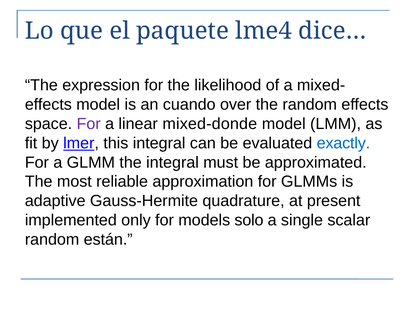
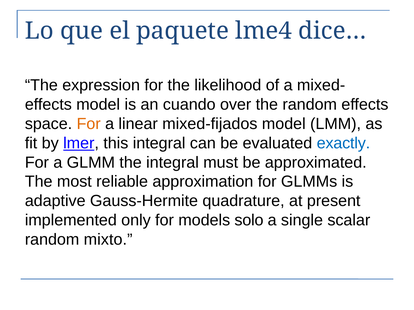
For colour: purple -> orange (89, 124)
mixed-donde: mixed-donde -> mixed-fijados (210, 124)
están: están -> mixto (108, 240)
